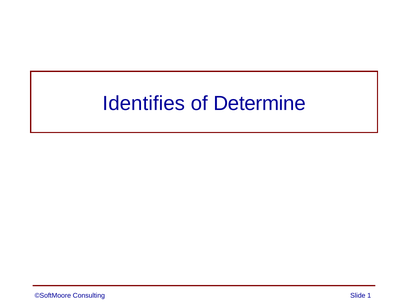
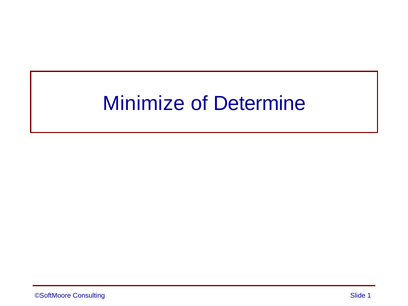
Identifies: Identifies -> Minimize (144, 103)
